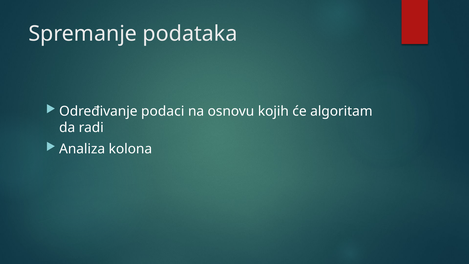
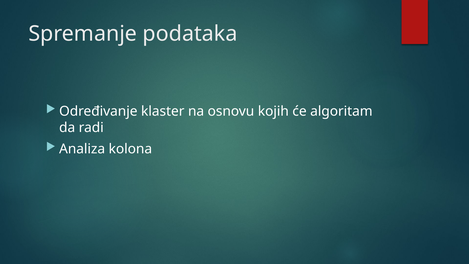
podaci: podaci -> klaster (163, 111)
